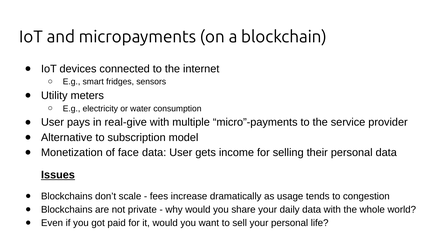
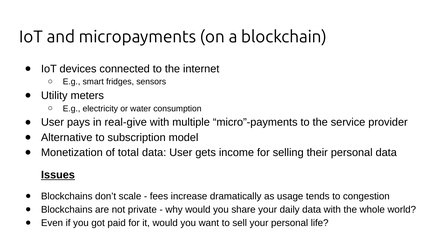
face: face -> total (128, 152)
